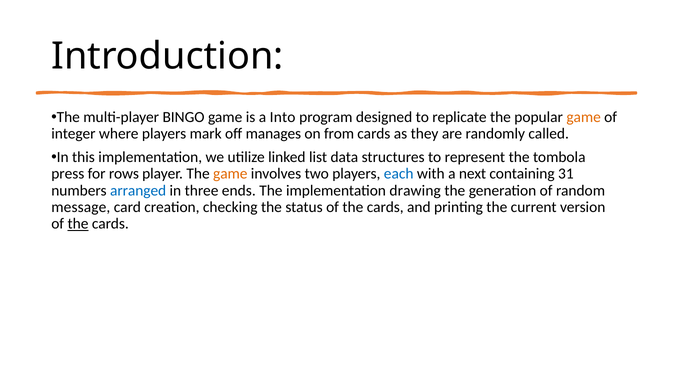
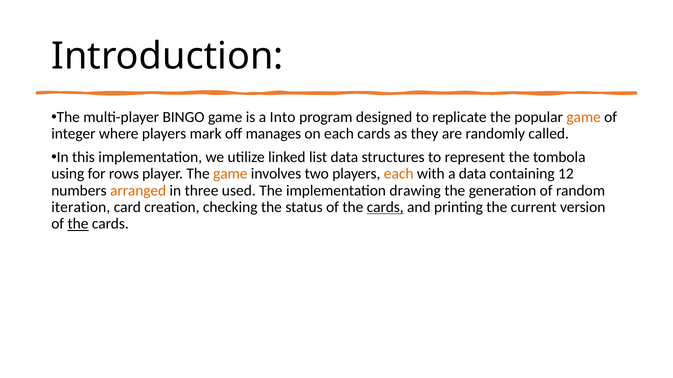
on from: from -> each (339, 134)
press: press -> using (68, 174)
each colour: blue -> orange (399, 174)
a next: next -> data (473, 174)
31: 31 -> 12 (566, 174)
arranged colour: blue -> orange (138, 191)
ends: ends -> used (239, 191)
message: message -> iteration (81, 207)
cards underline: none -> present (385, 207)
